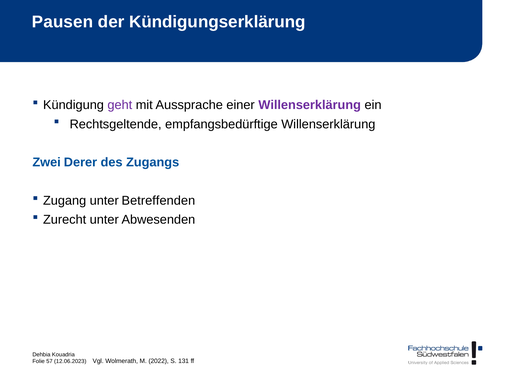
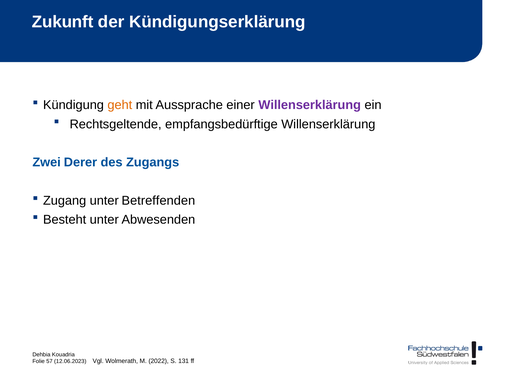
Pausen: Pausen -> Zukunft (63, 22)
geht colour: purple -> orange (120, 105)
Zurecht: Zurecht -> Besteht (65, 220)
